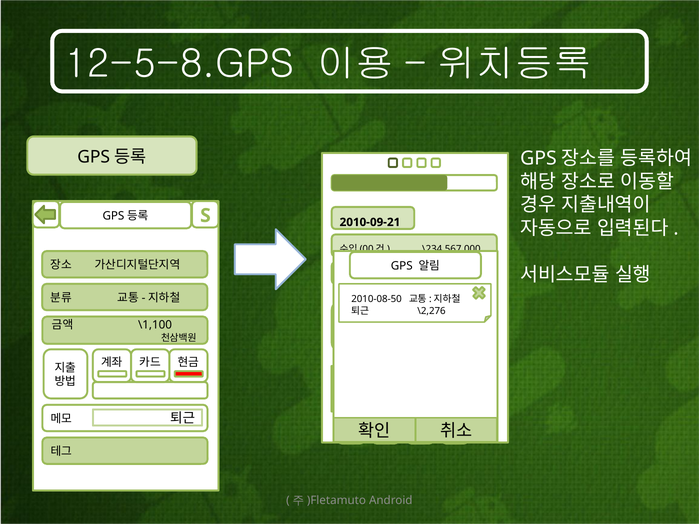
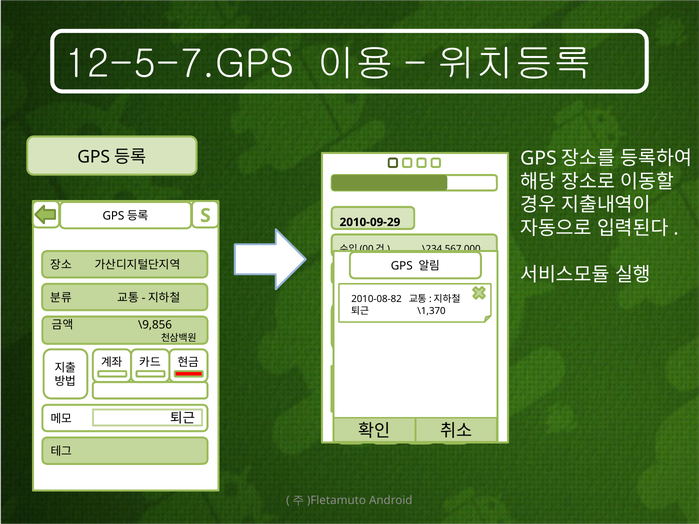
12-5-8.GPS: 12-5-8.GPS -> 12-5-7.GPS (180, 64)
2010-09-21: 2010-09-21 -> 2010-09-29 (370, 222)
2010-08-50: 2010-08-50 -> 2010-08-82 (377, 299)
\2,276: \2,276 -> \1,370 (432, 311)
\1,100: \1,100 -> \9,856 (155, 325)
